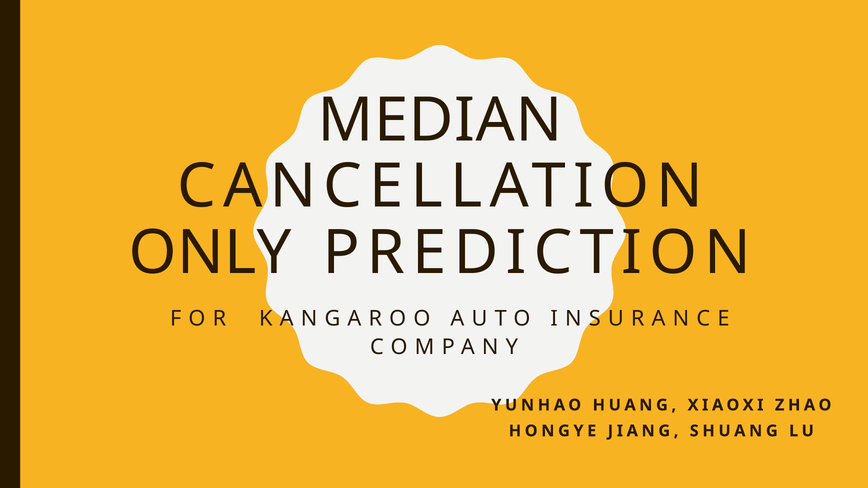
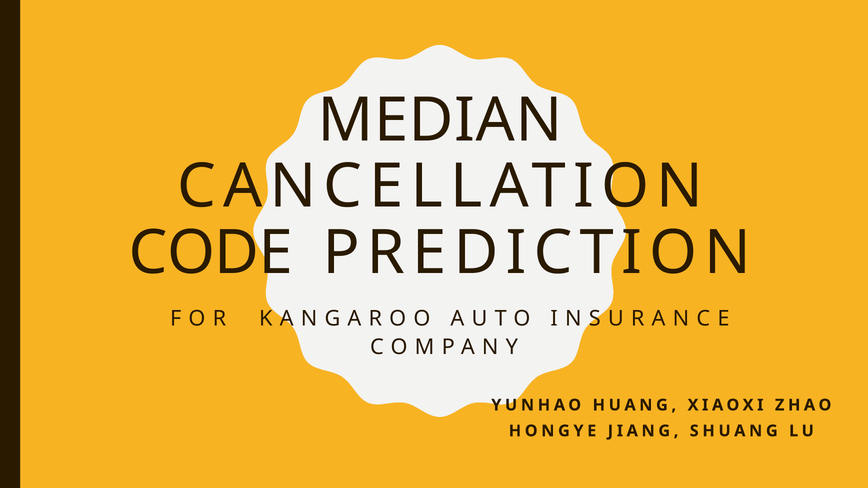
ONLY: ONLY -> CODE (211, 253)
